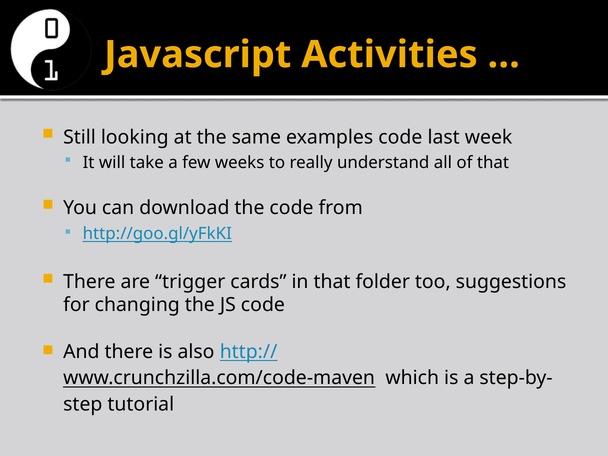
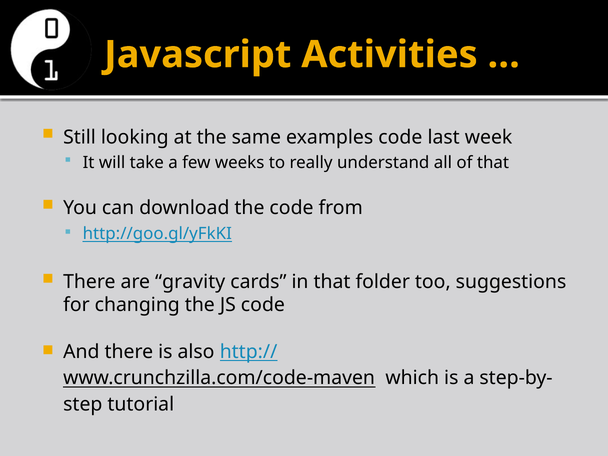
trigger: trigger -> gravity (190, 282)
